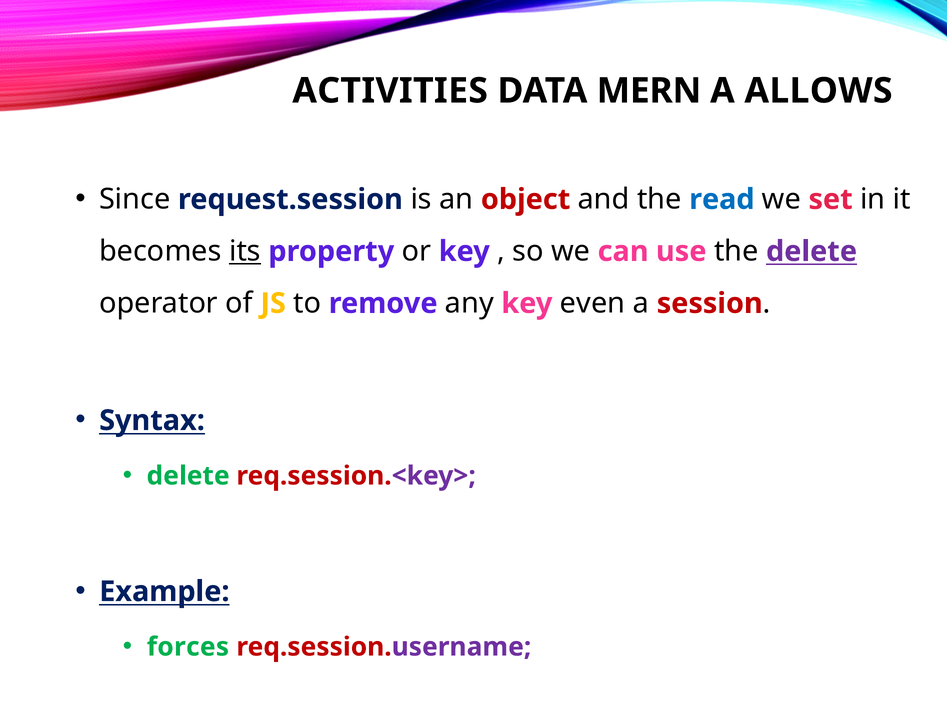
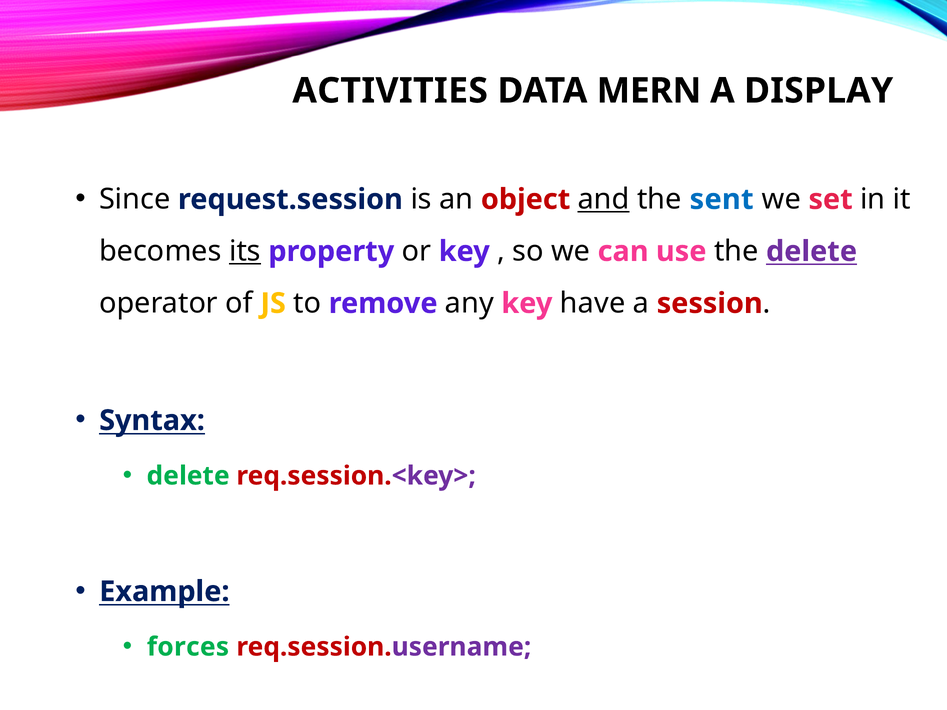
ALLOWS: ALLOWS -> DISPLAY (819, 91)
and underline: none -> present (604, 199)
read: read -> sent (722, 199)
even: even -> have (593, 303)
